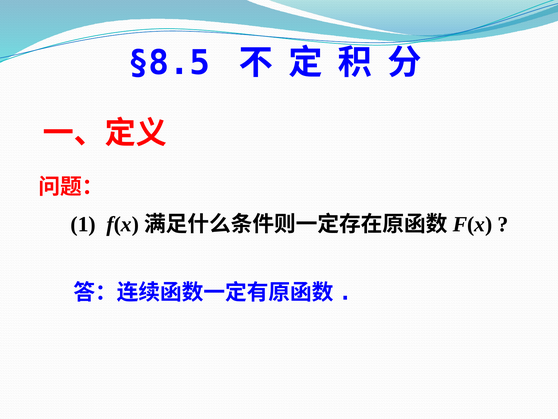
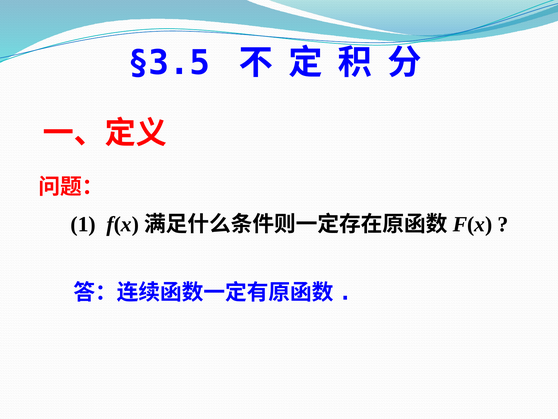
§8.5: §8.5 -> §3.5 (169, 63)
